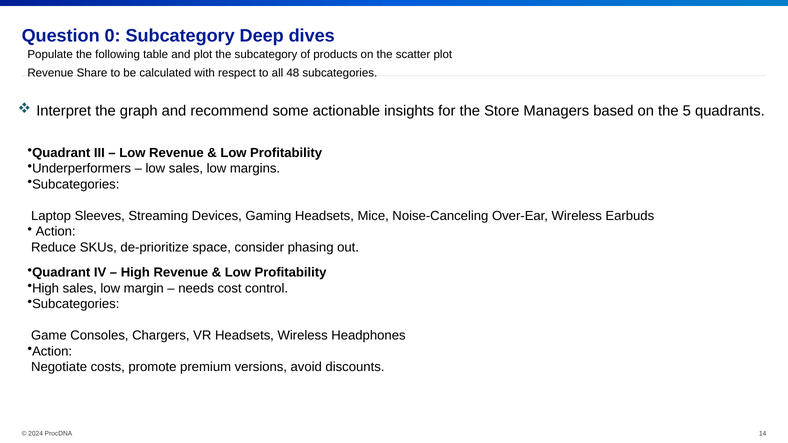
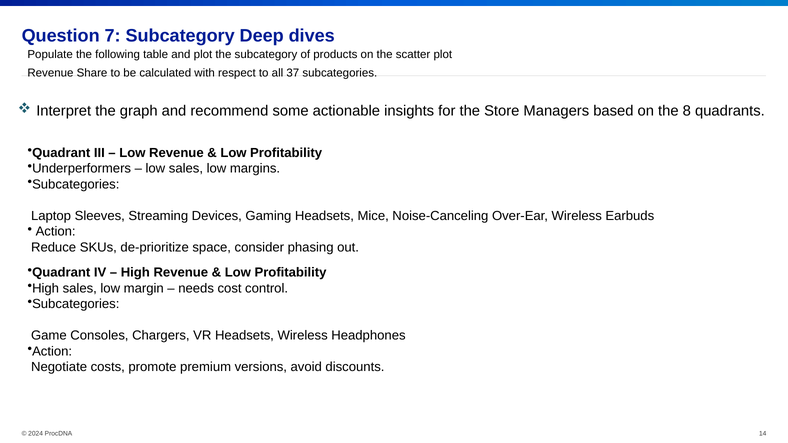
0: 0 -> 7 (113, 36)
48: 48 -> 37 (293, 73)
5: 5 -> 8 (687, 111)
